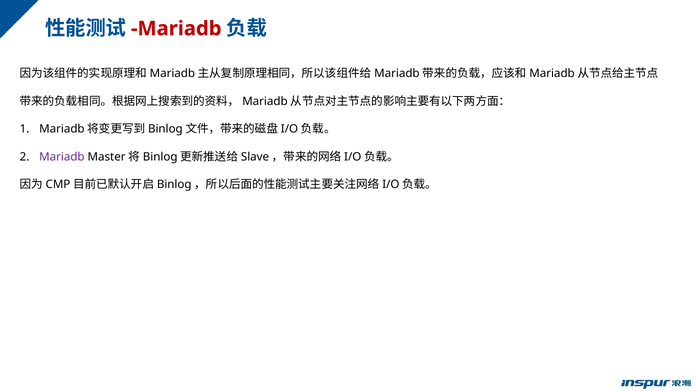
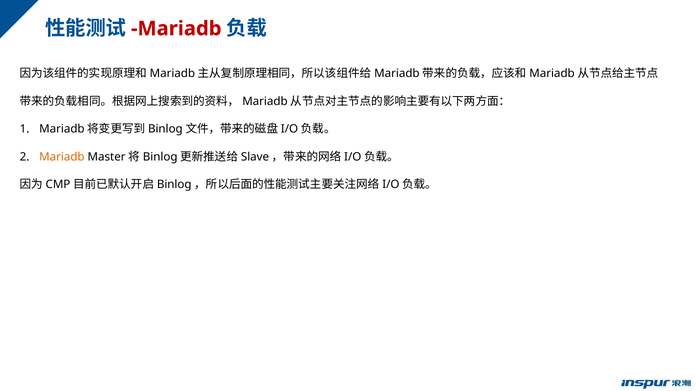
Mariadb colour: purple -> orange (62, 157)
